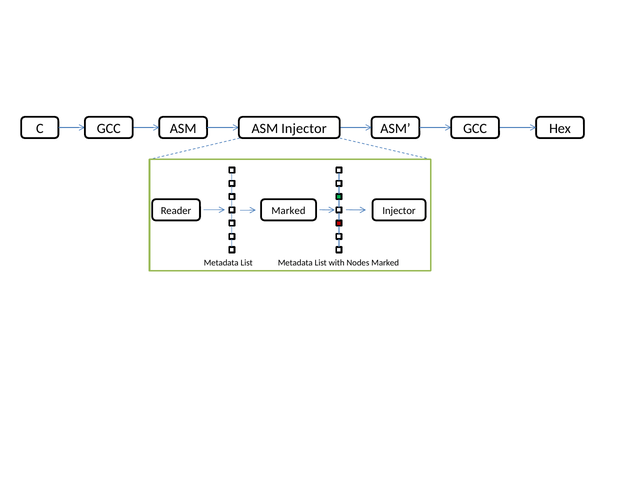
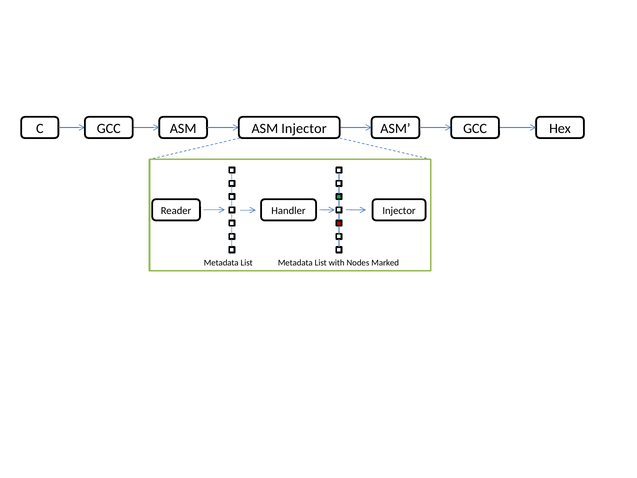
Reader Marked: Marked -> Handler (288, 210)
